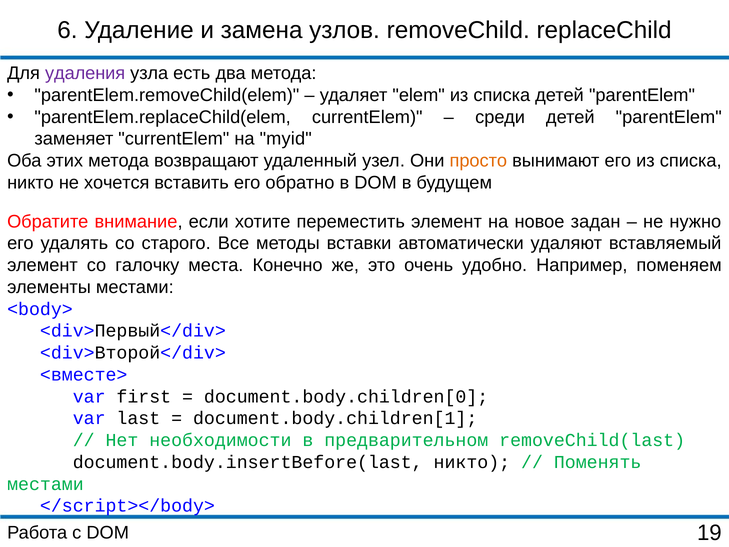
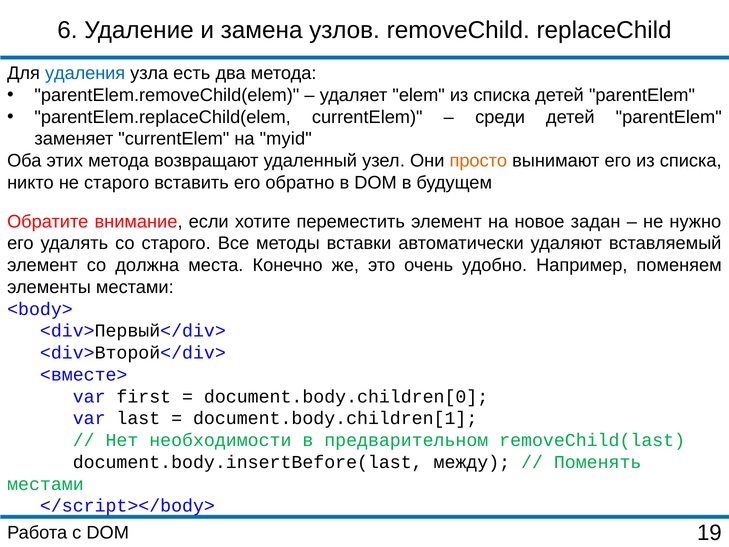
удаления colour: purple -> blue (85, 73)
не хочется: хочется -> старого (117, 183)
галочку: галочку -> должна (147, 265)
document.body.insertBefore(last никто: никто -> между (472, 462)
